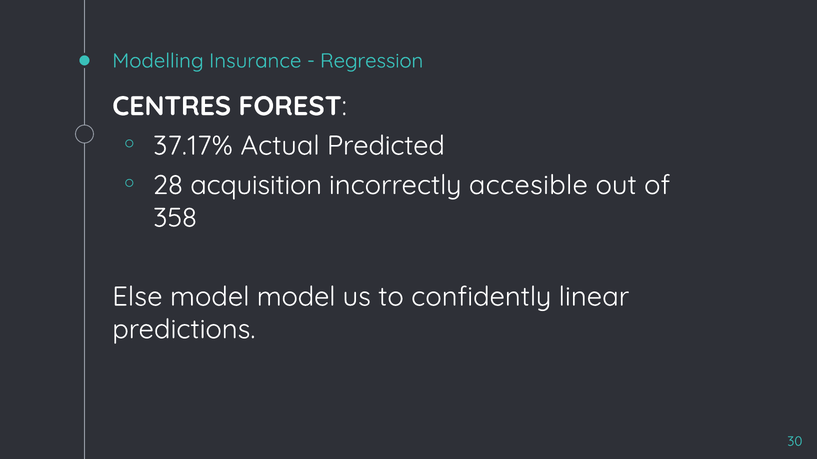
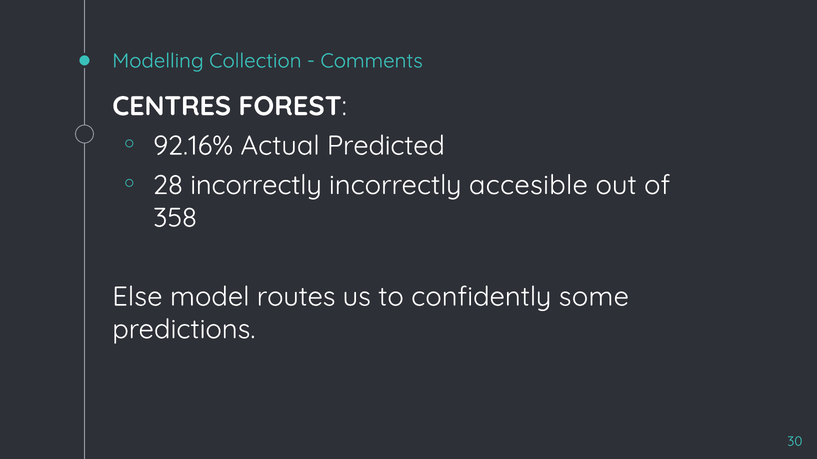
Insurance: Insurance -> Collection (255, 61)
Regression: Regression -> Comments (372, 61)
37.17%: 37.17% -> 92.16% (193, 146)
28 acquisition: acquisition -> incorrectly (256, 185)
model model: model -> routes (296, 297)
linear: linear -> some (594, 297)
